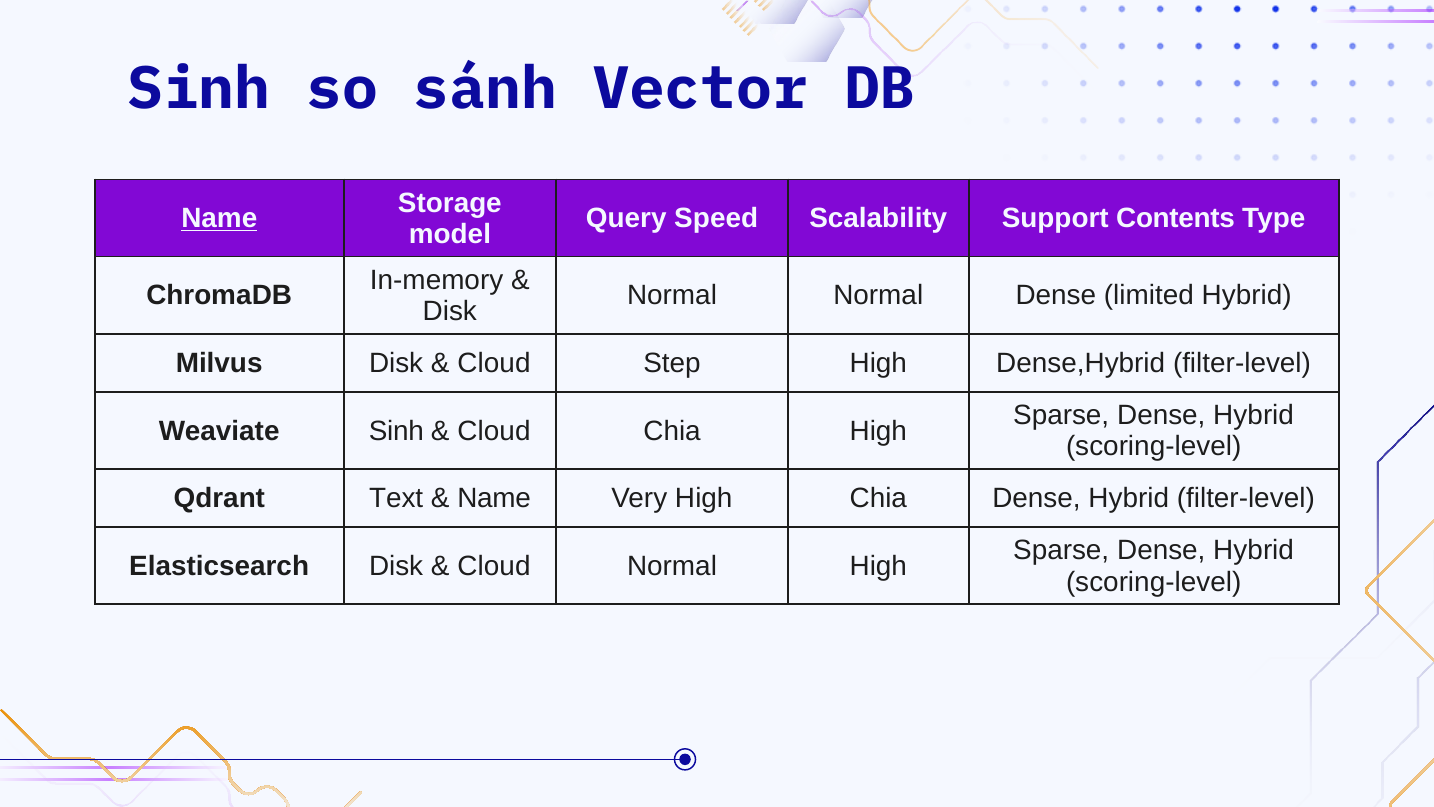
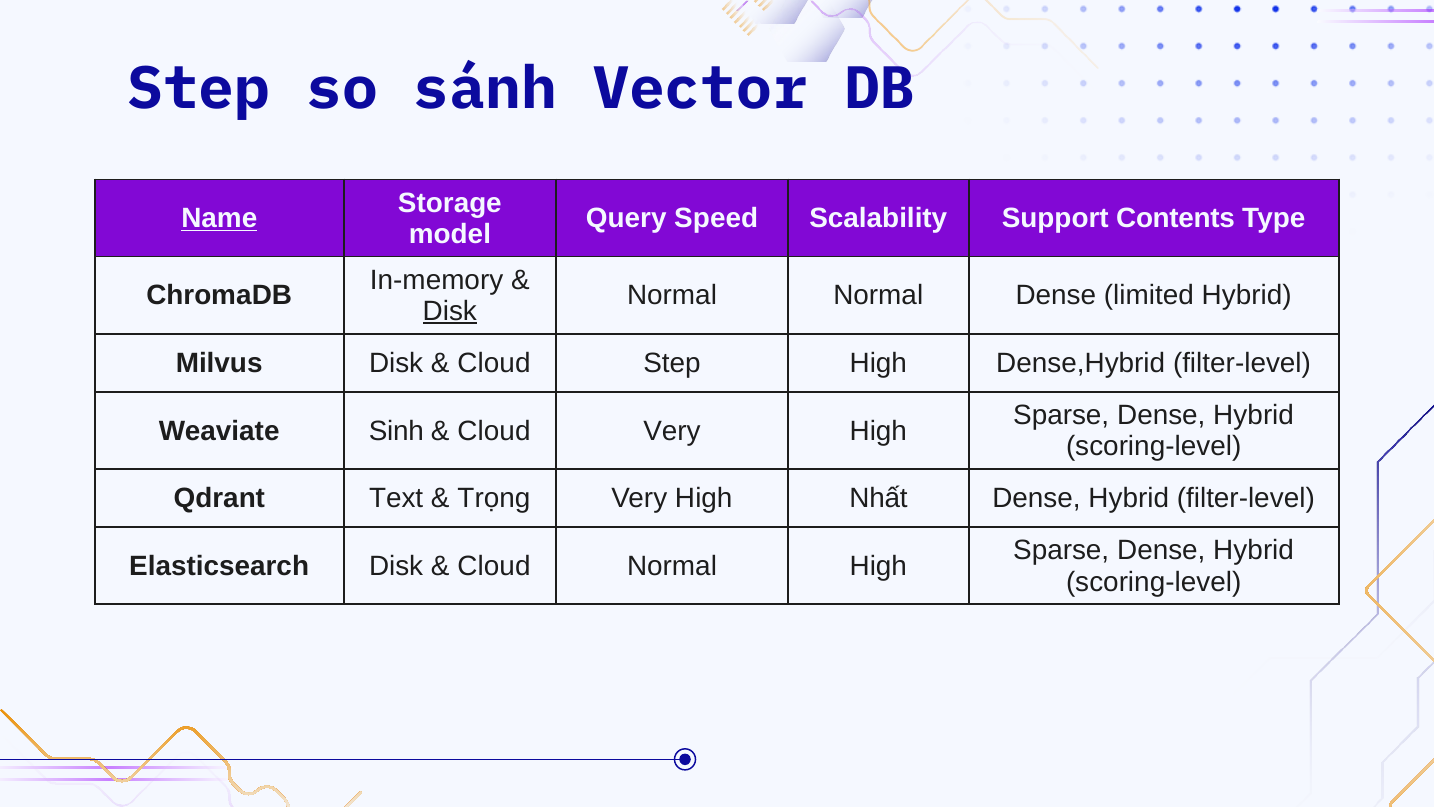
Sinh: Sinh -> Step (199, 89)
Disk underline: none -> present (450, 311)
Cloud Chia: Chia -> Very (672, 431)
Name: Name -> Trọng (494, 498)
High Chia: Chia -> Nhất (878, 498)
